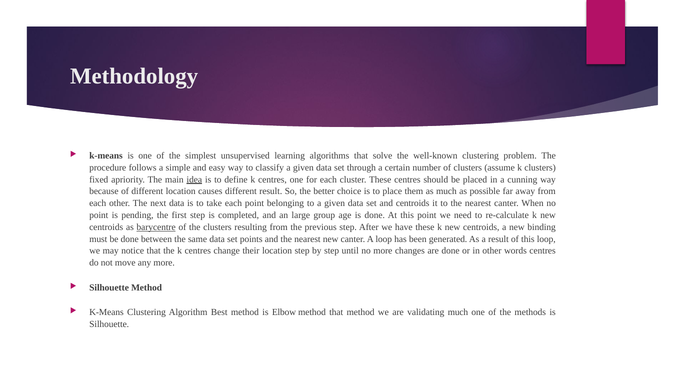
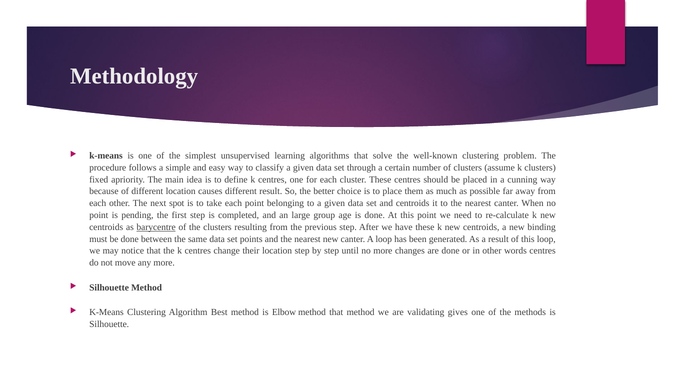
idea underline: present -> none (194, 180)
next data: data -> spot (177, 203)
validating much: much -> gives (458, 313)
